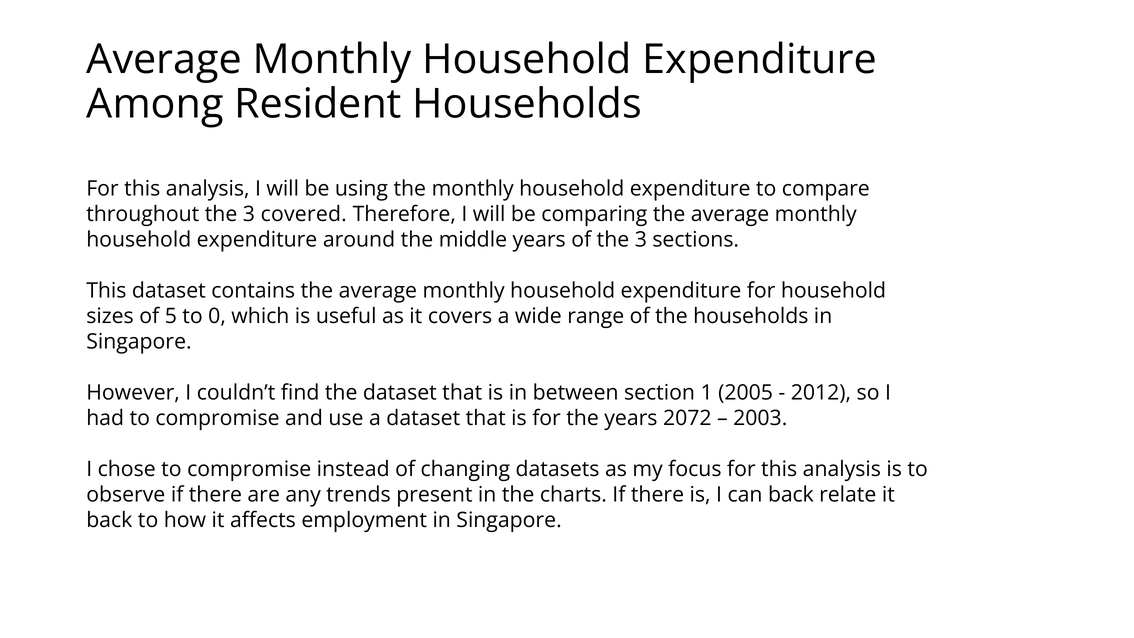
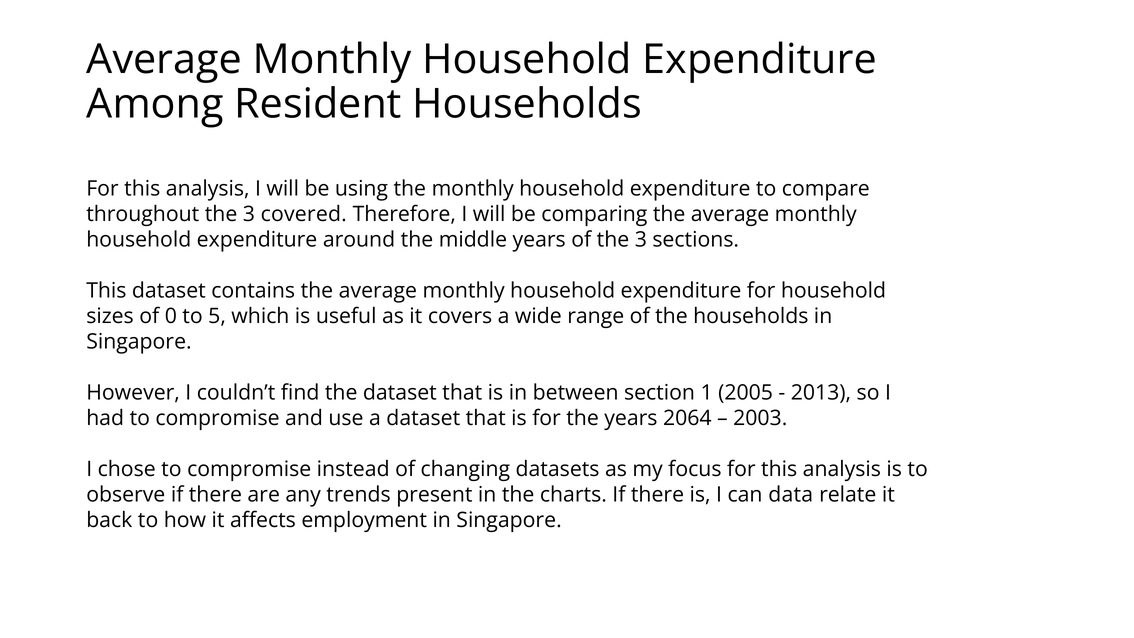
5: 5 -> 0 (171, 316)
0: 0 -> 5 (217, 316)
2012: 2012 -> 2013 (821, 393)
2072: 2072 -> 2064 (687, 418)
can back: back -> data (791, 495)
